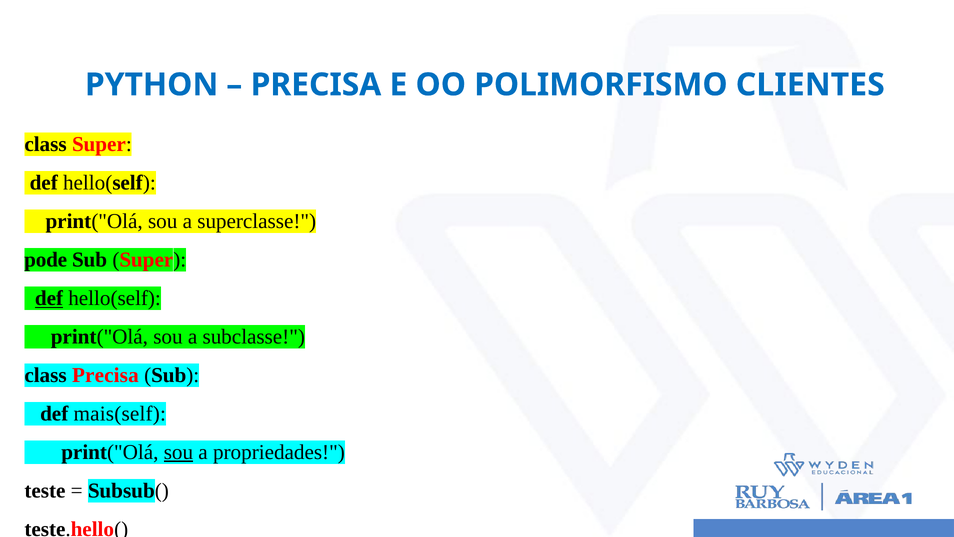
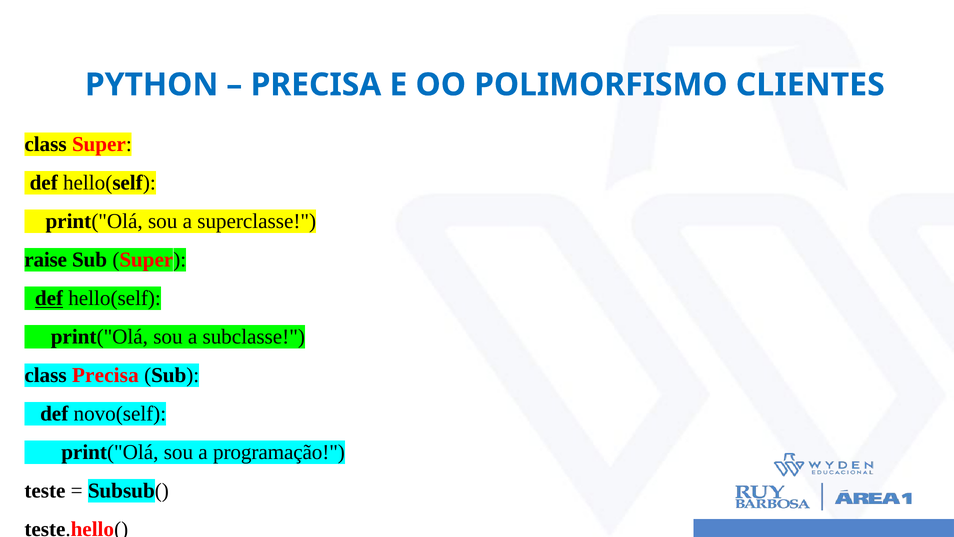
pode: pode -> raise (46, 260)
mais(self: mais(self -> novo(self (120, 413)
sou underline: present -> none (178, 452)
propriedades: propriedades -> programação (279, 452)
